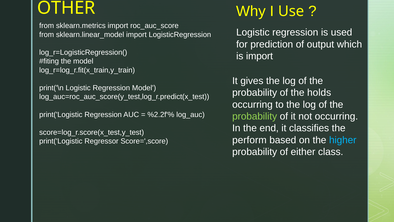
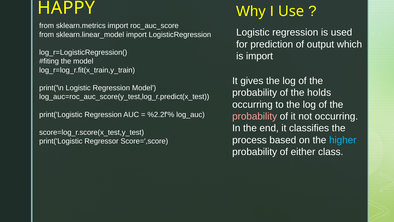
OTHER: OTHER -> HAPPY (66, 8)
probability colour: light green -> pink (255, 116)
perform: perform -> process (249, 140)
